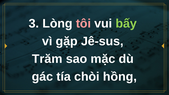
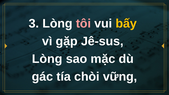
bấy colour: light green -> yellow (126, 23)
Trăm: Trăm -> Lòng (47, 59)
hồng: hồng -> vững (120, 77)
